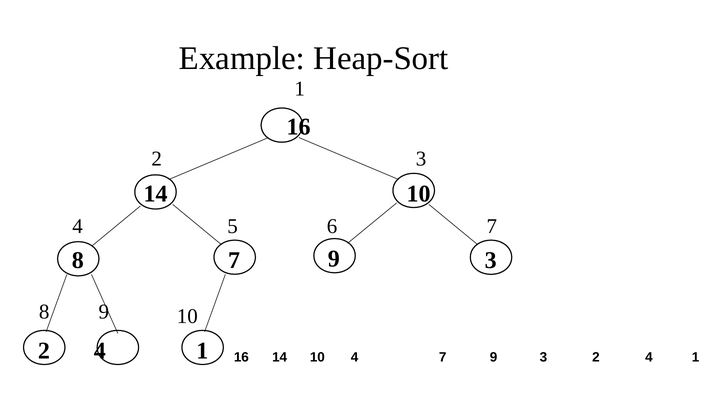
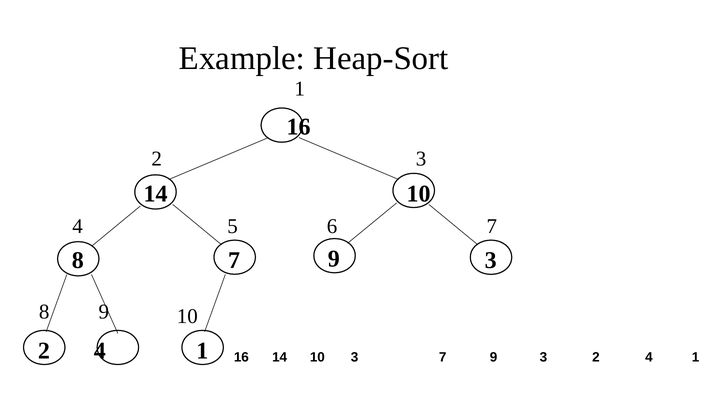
14 10 4: 4 -> 3 (355, 357)
